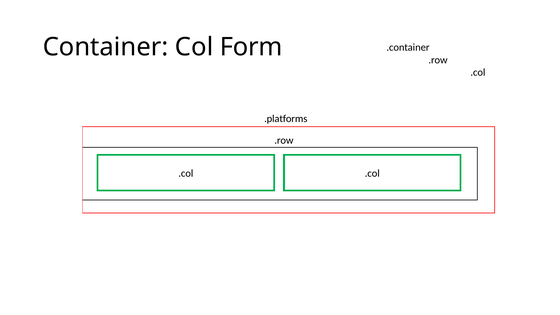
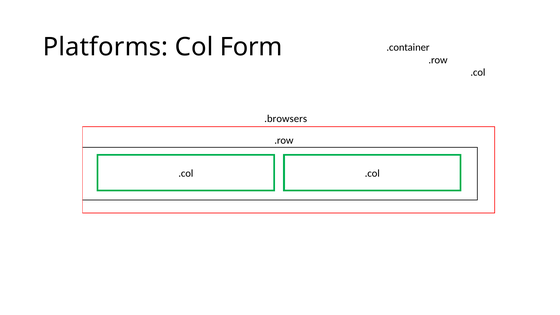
Container: Container -> Platforms (105, 47)
.platforms: .platforms -> .browsers (286, 119)
